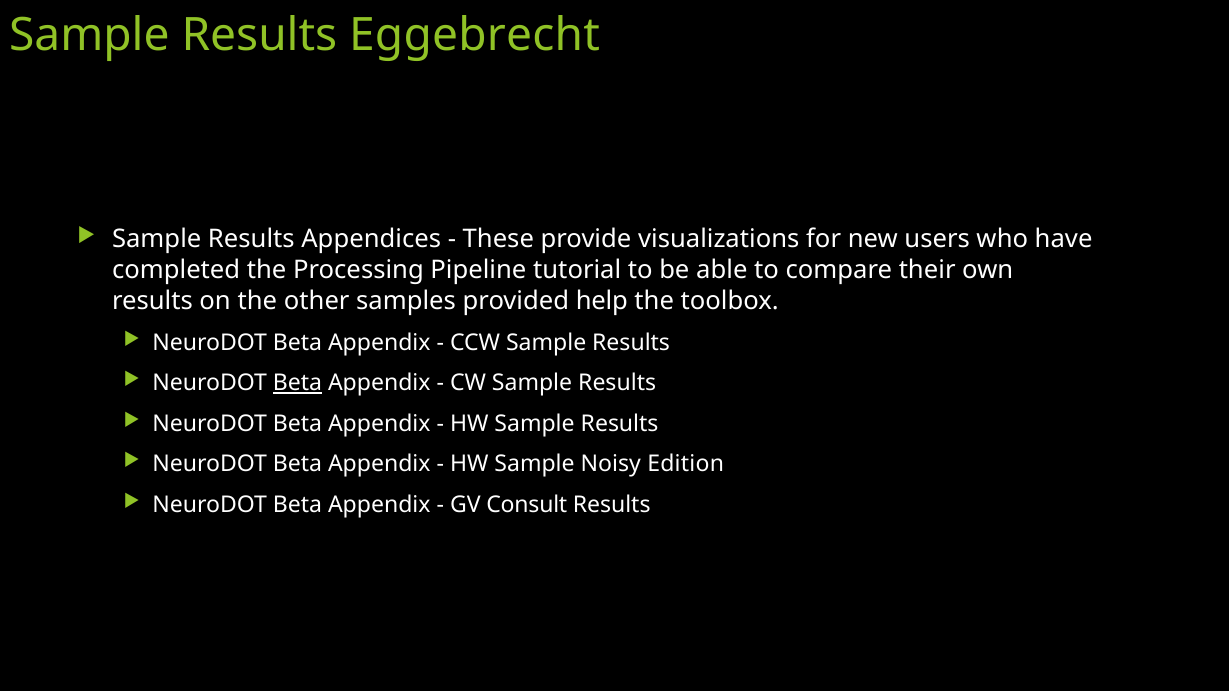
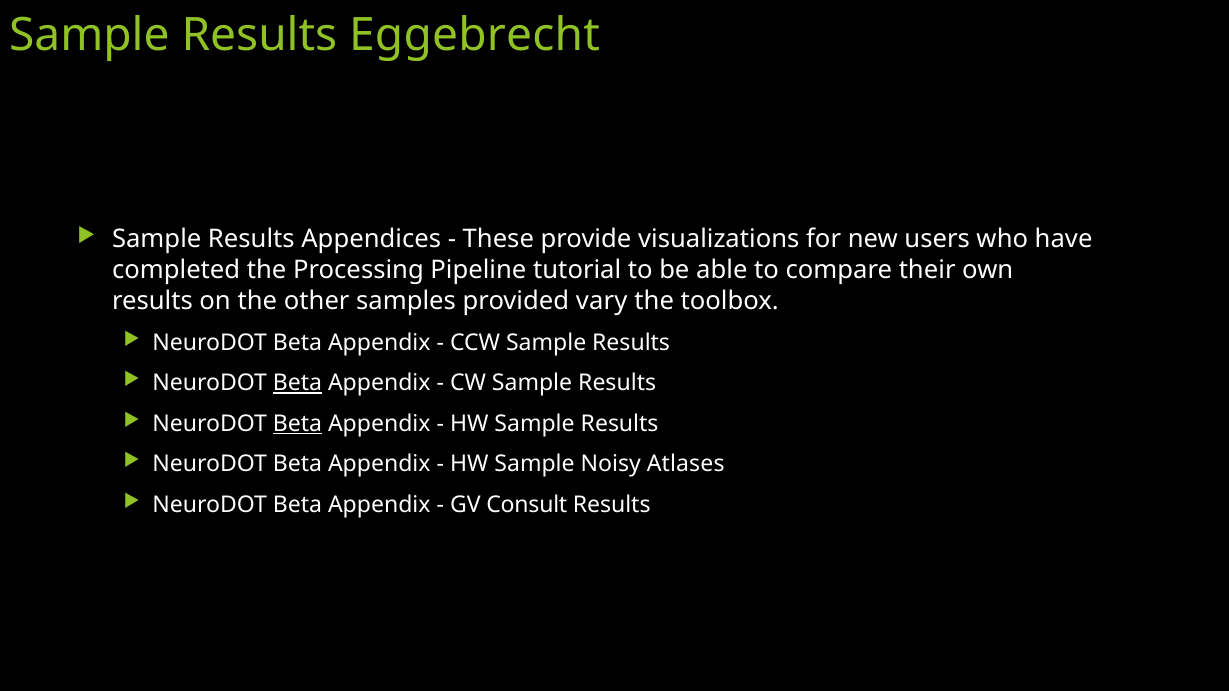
help: help -> vary (602, 301)
Beta underline: none -> present (298, 424)
Edition: Edition -> Atlases (686, 464)
